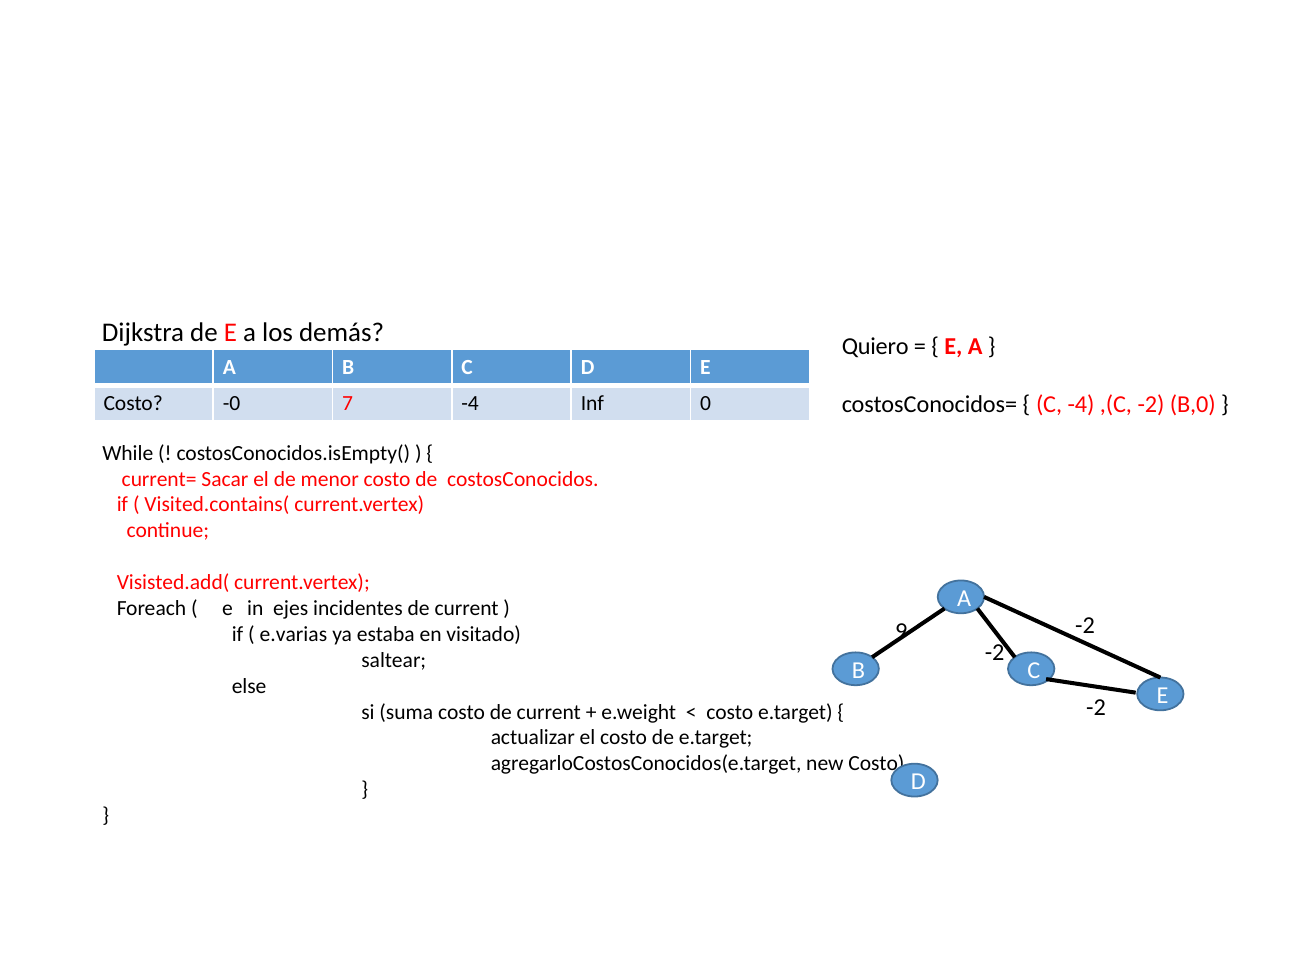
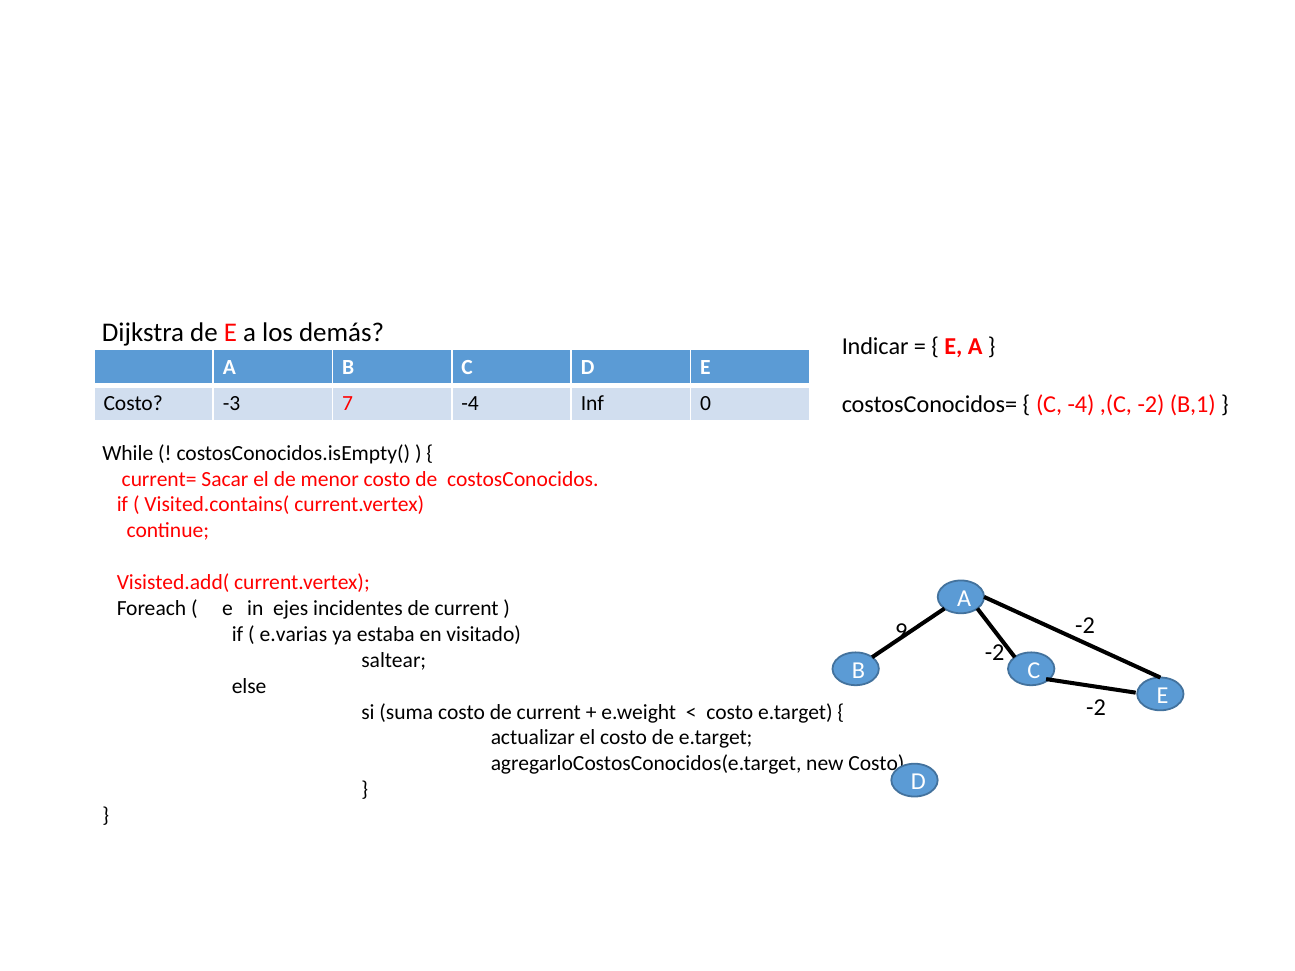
Quiero: Quiero -> Indicar (875, 346)
B,0: B,0 -> B,1 (1193, 405)
-0: -0 -> -3 (232, 404)
